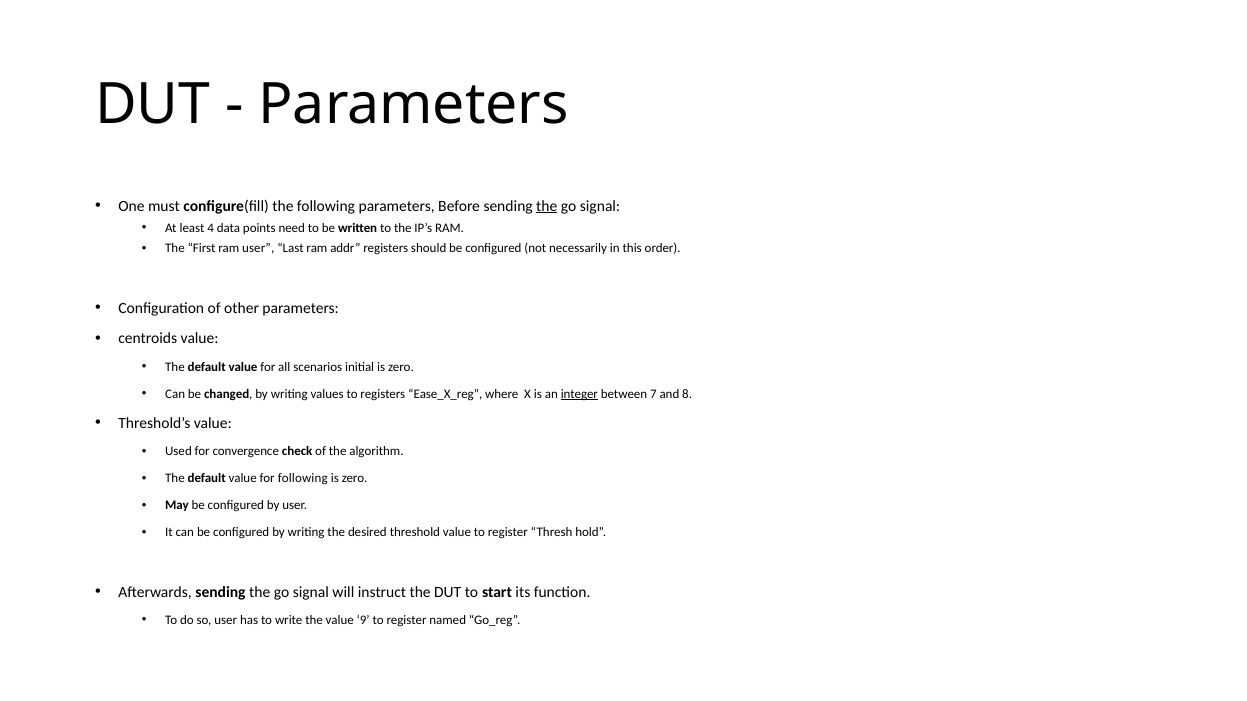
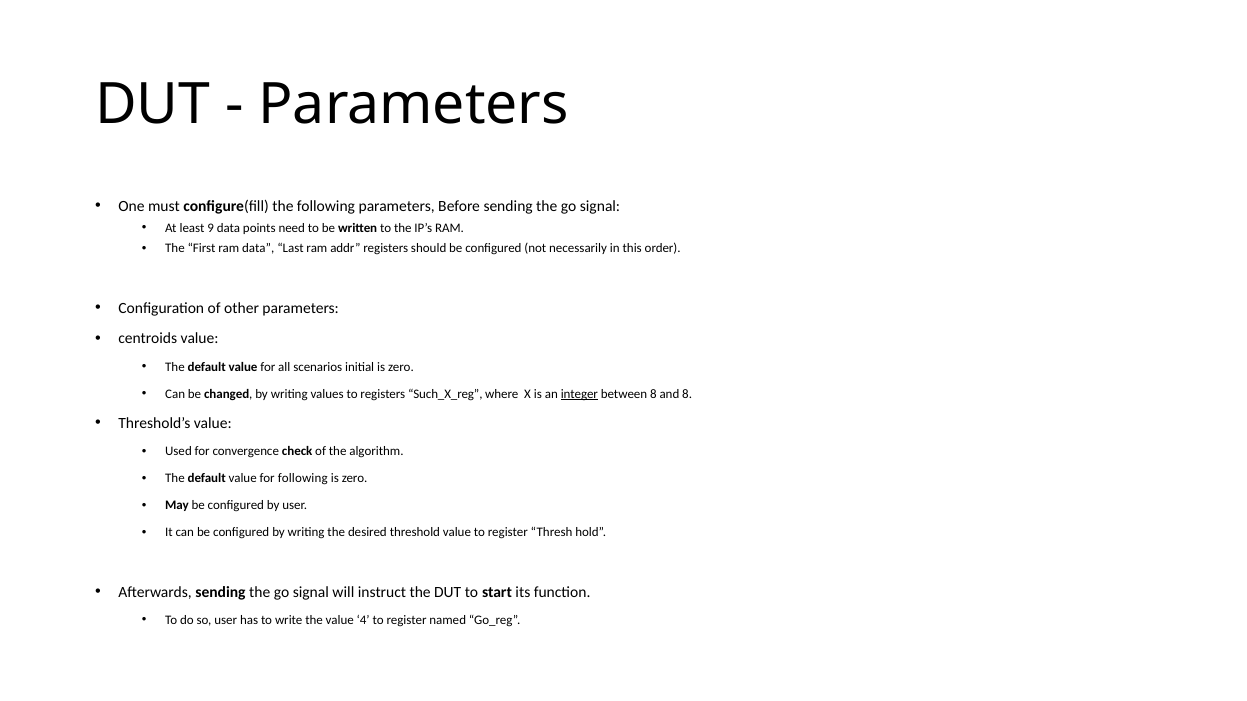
the underline: present -> none (547, 206)
4: 4 -> 9 (211, 228)
ram user: user -> data (258, 249)
Ease_X_reg: Ease_X_reg -> Such_X_reg (445, 394)
between 7: 7 -> 8 (653, 394)
9: 9 -> 4 (363, 621)
